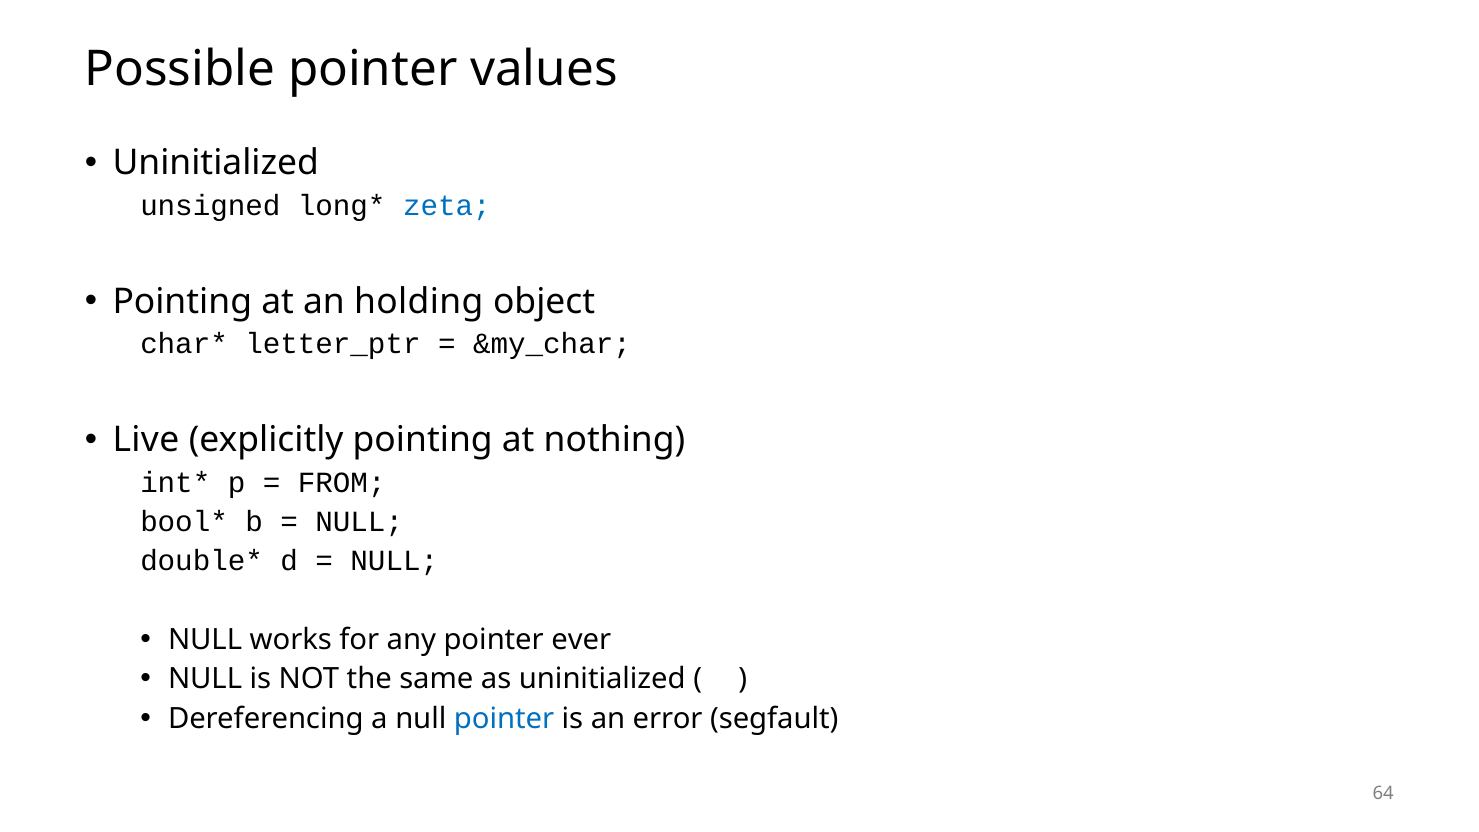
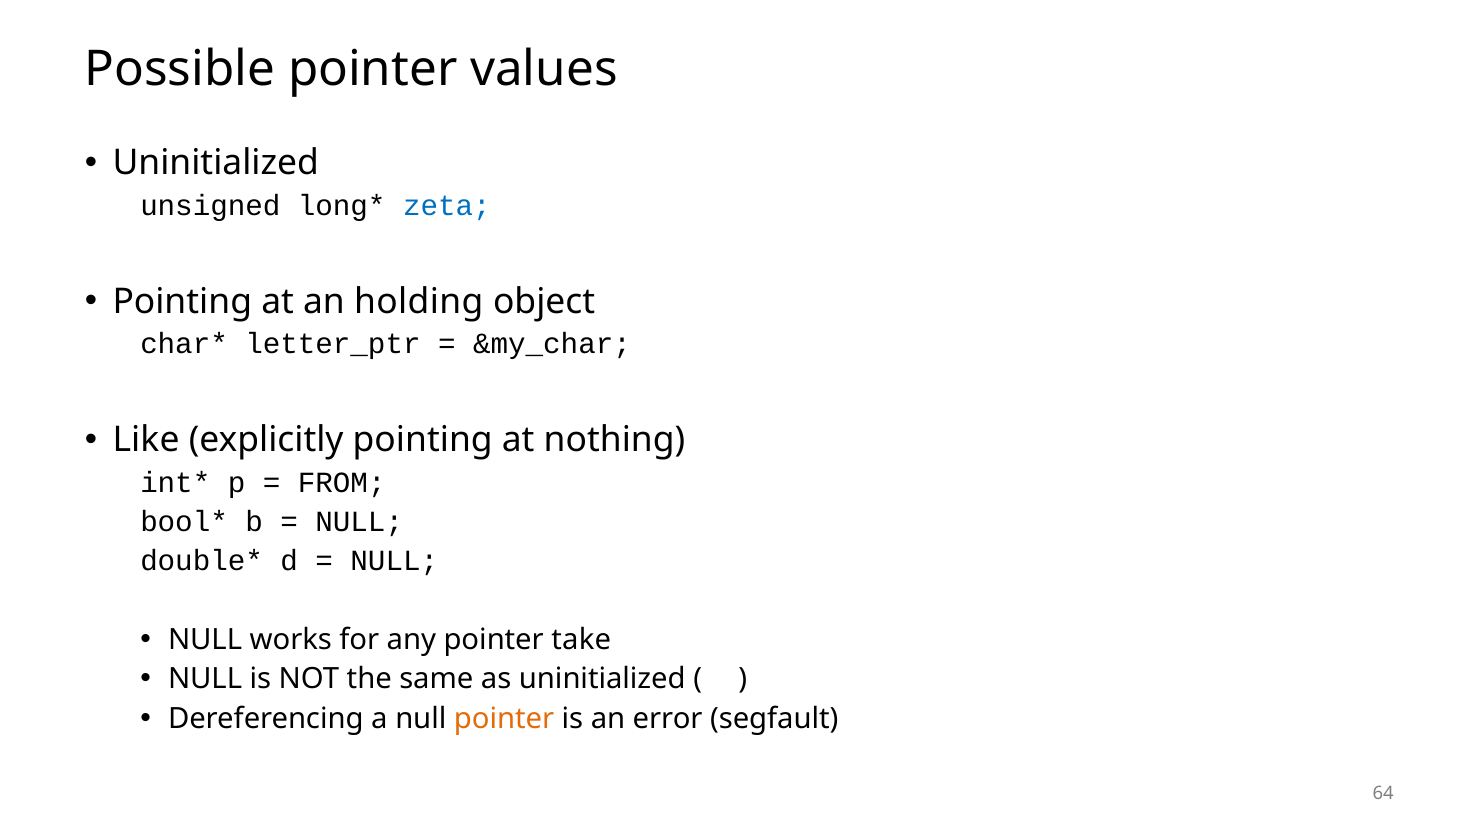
Live: Live -> Like (146, 440)
ever: ever -> take (581, 640)
pointer colour: blue -> orange (504, 718)
